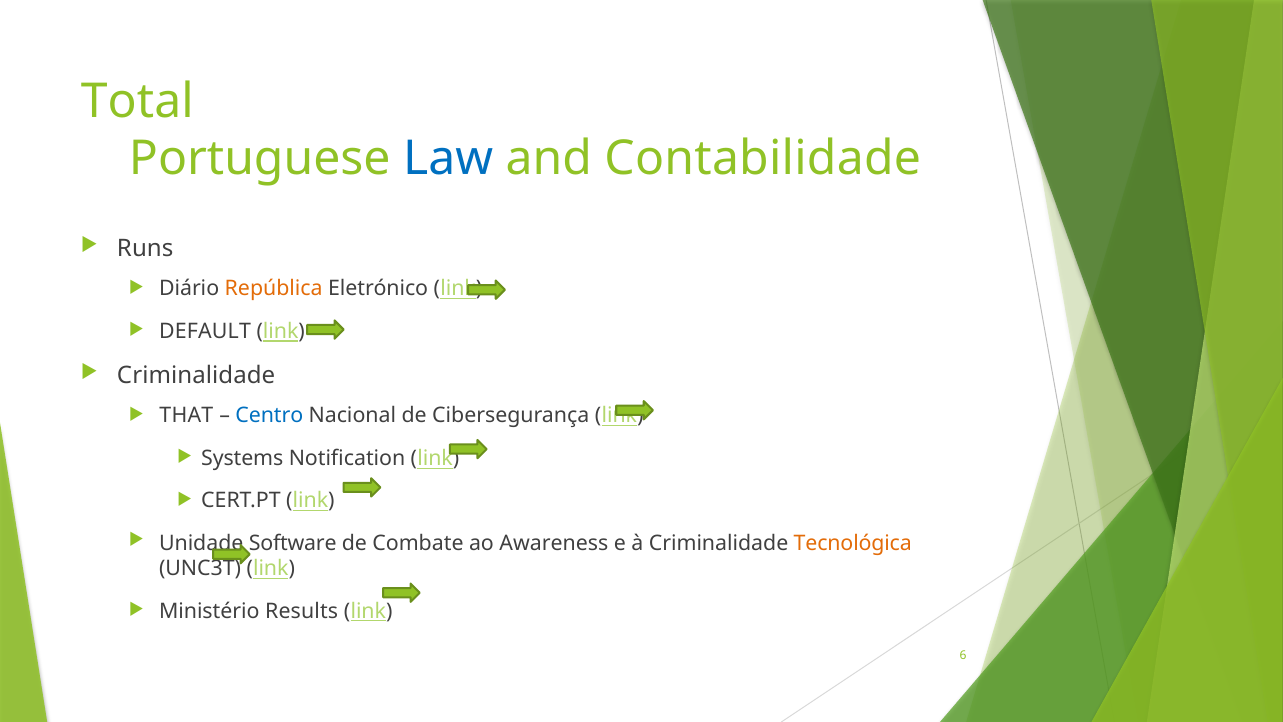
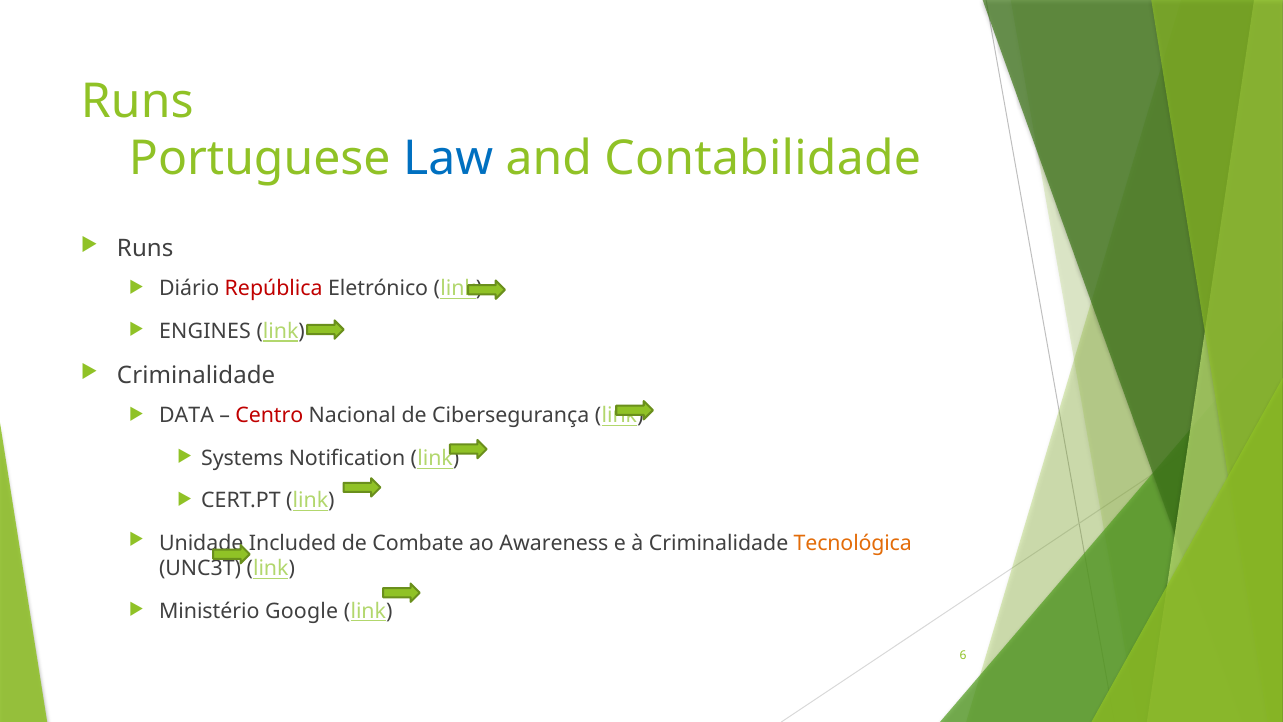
Total: Total -> Runs (137, 101)
República colour: orange -> red (274, 289)
DEFAULT: DEFAULT -> ENGINES (205, 331)
THAT: THAT -> DATA (186, 416)
Centro colour: blue -> red (269, 416)
Software: Software -> Included (293, 543)
Results: Results -> Google (302, 611)
